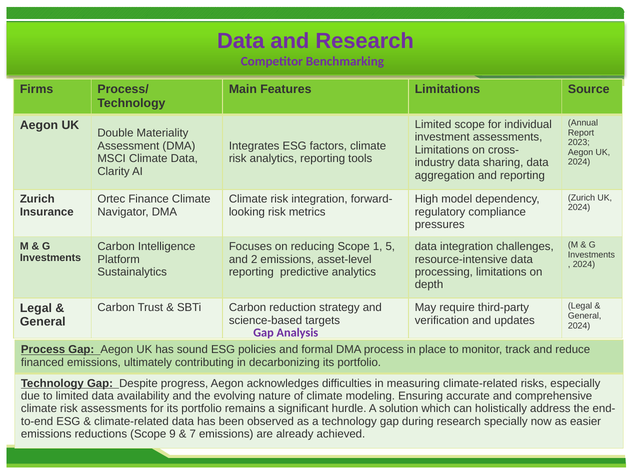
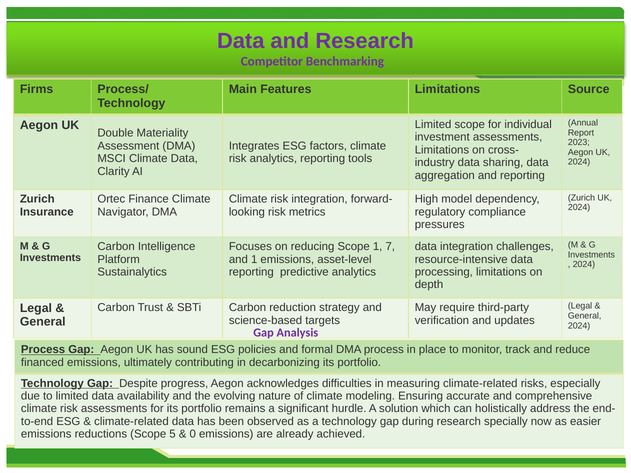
5: 5 -> 7 (390, 247)
and 2: 2 -> 1 (254, 259)
9: 9 -> 5 (173, 434)
7: 7 -> 0 (193, 434)
